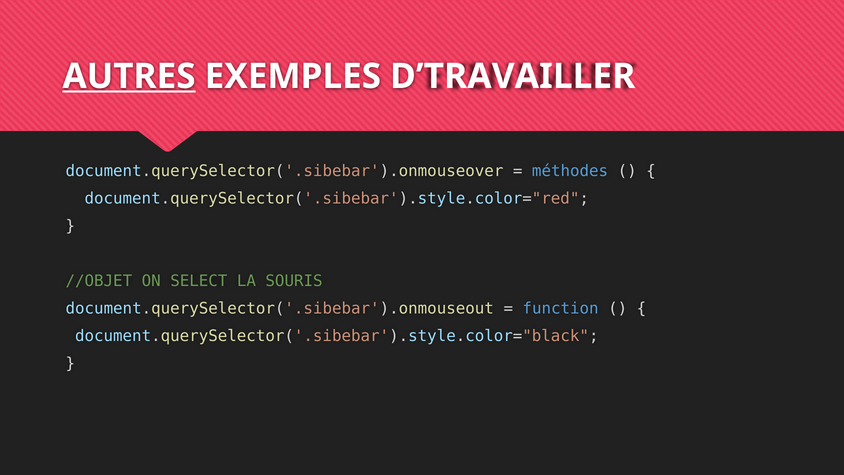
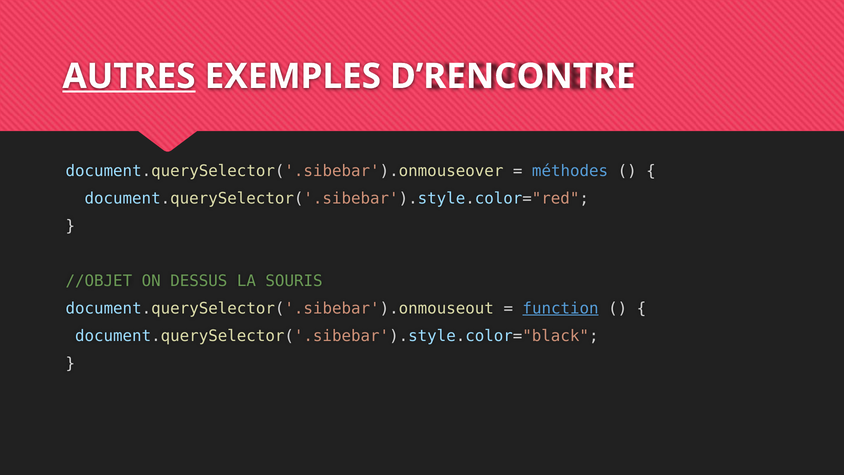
D’TRAVAILLER: D’TRAVAILLER -> D’RENCONTRE (513, 76)
SELECT: SELECT -> DESSUS (199, 281)
function underline: none -> present (561, 308)
